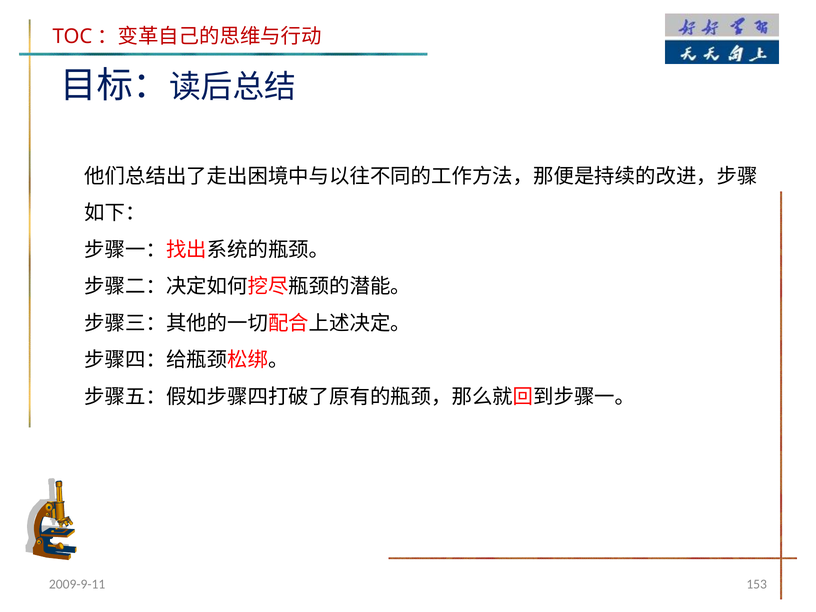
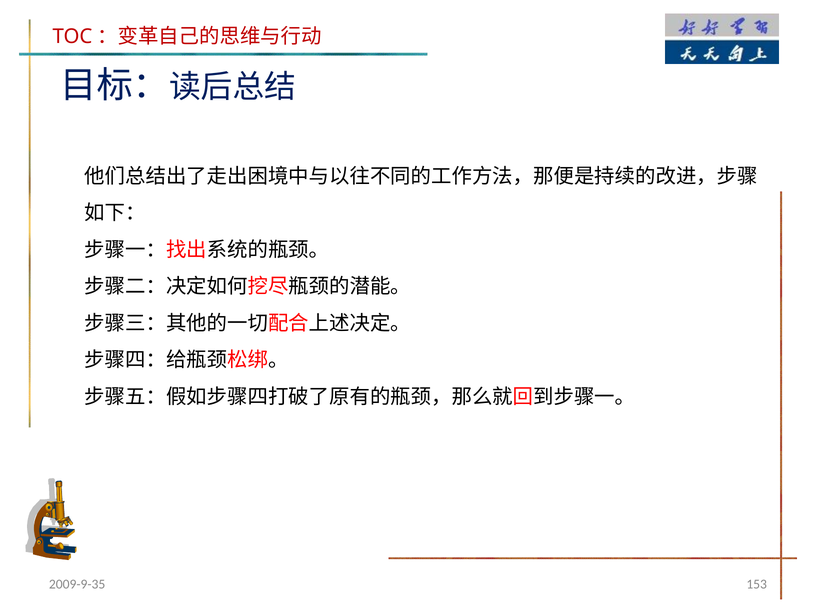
2009-9-11: 2009-9-11 -> 2009-9-35 (77, 584)
